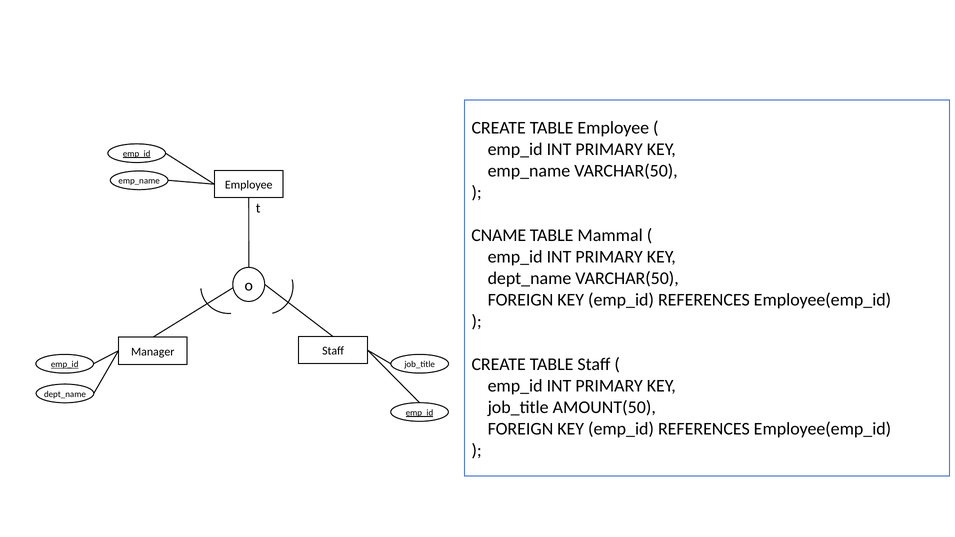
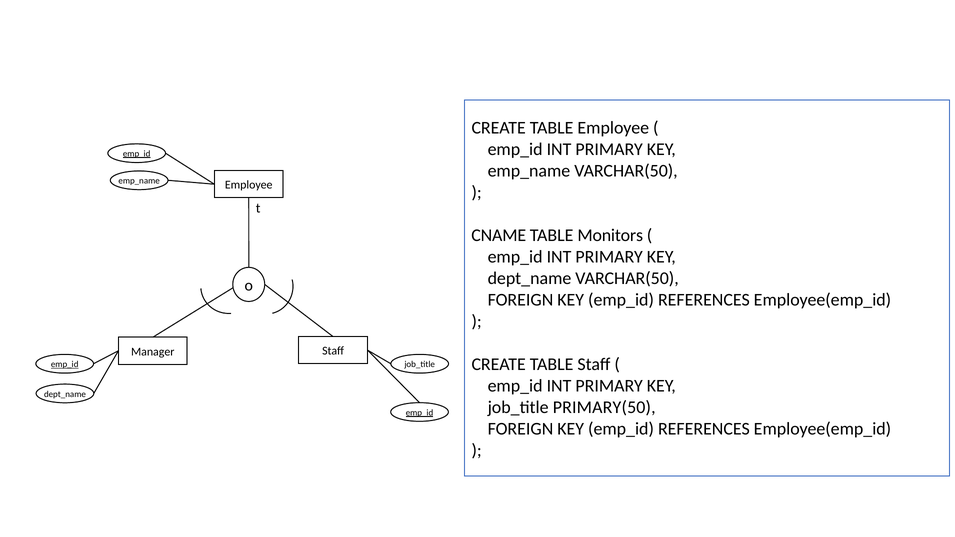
Mammal: Mammal -> Monitors (610, 235)
AMOUNT(50: AMOUNT(50 -> PRIMARY(50 (604, 407)
